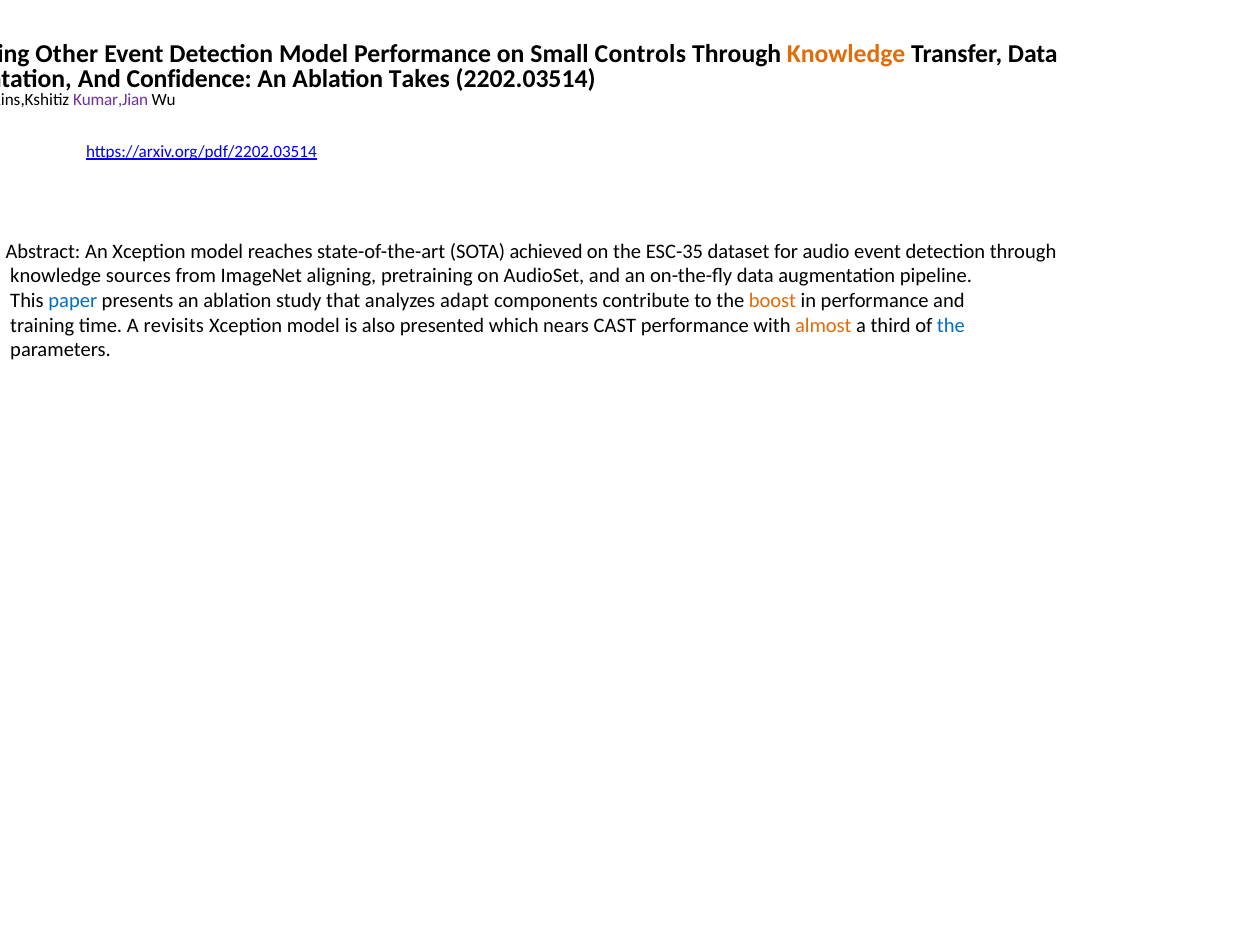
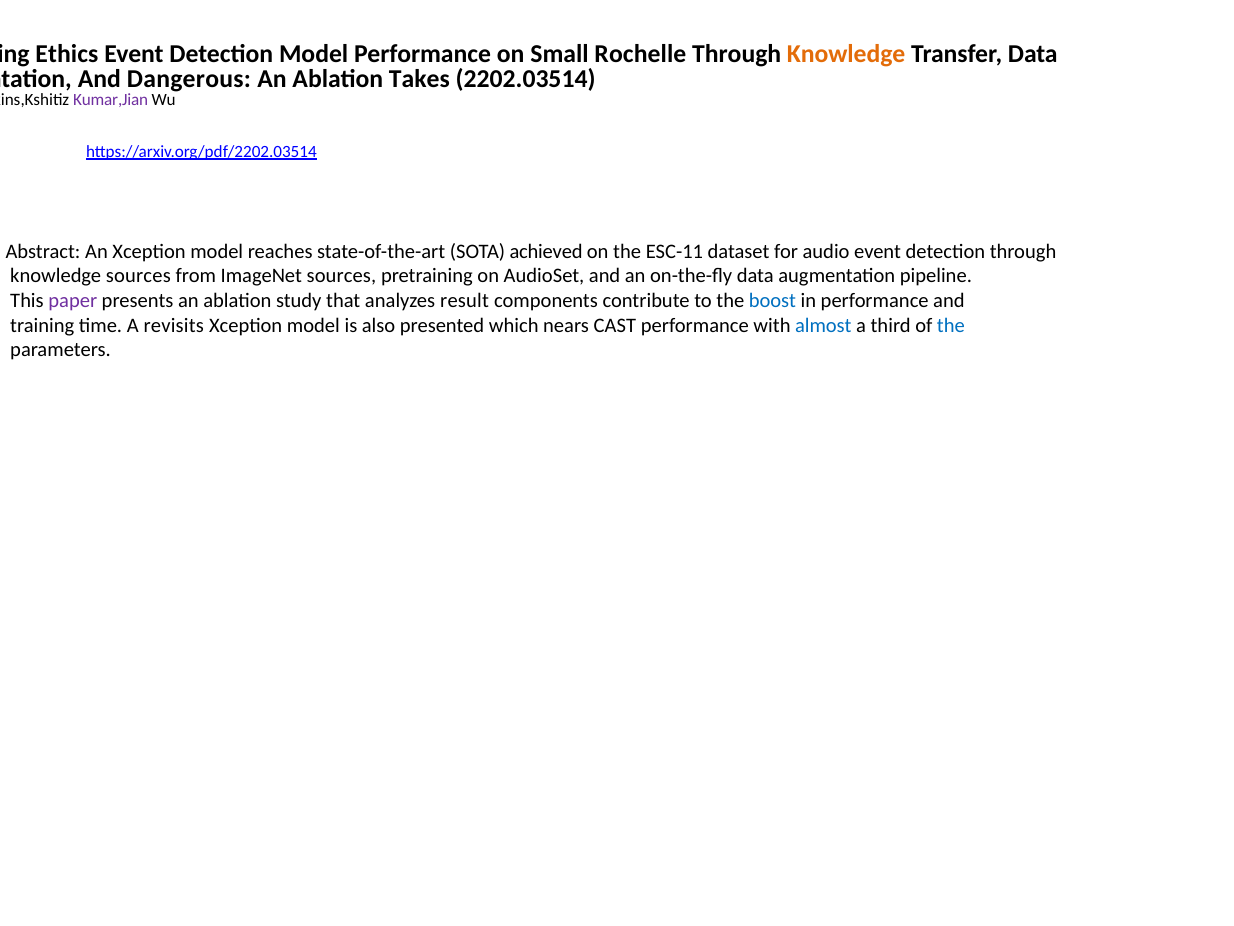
Other: Other -> Ethics (67, 54)
Controls: Controls -> Rochelle (640, 54)
Confidence: Confidence -> Dangerous (189, 79)
ESC-35: ESC-35 -> ESC-11 (674, 251)
ImageNet aligning: aligning -> sources (341, 276)
paper colour: blue -> purple (73, 301)
adapt: adapt -> result (465, 301)
boost colour: orange -> blue (772, 301)
almost colour: orange -> blue (823, 325)
